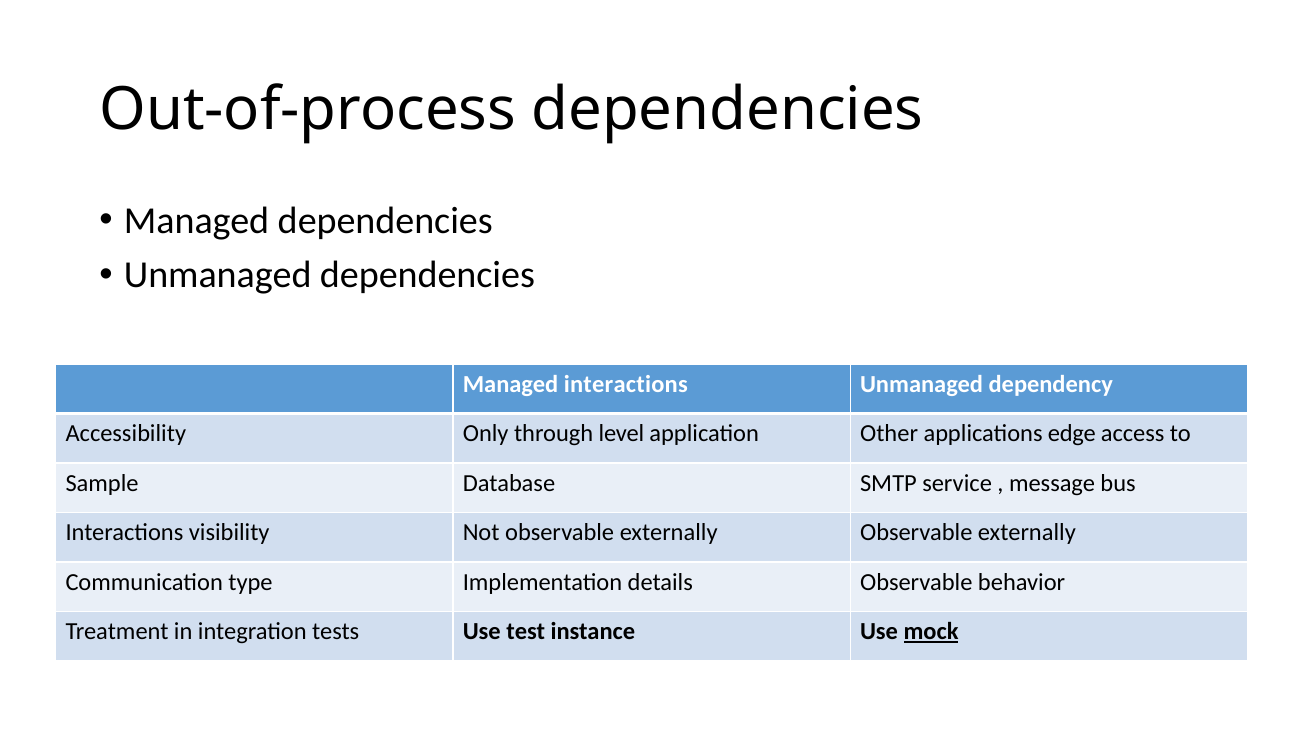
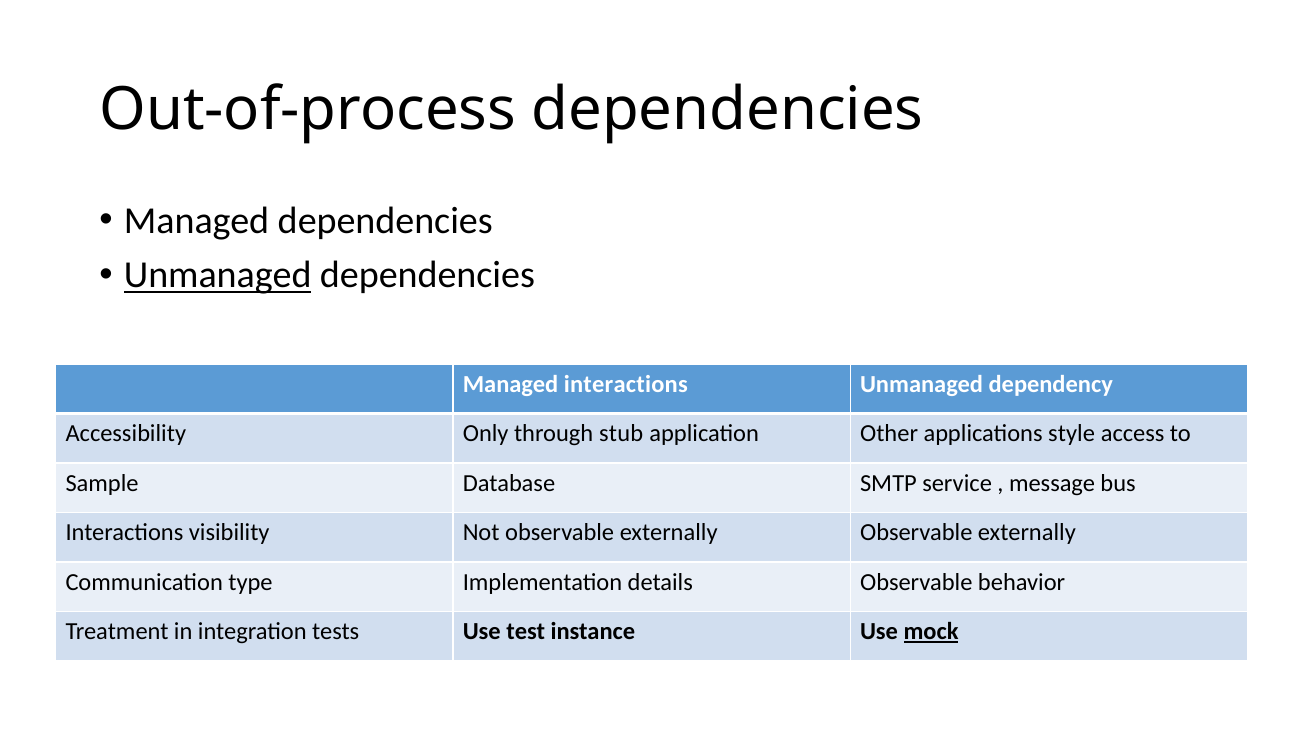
Unmanaged underline: none -> present (218, 275)
level: level -> stub (621, 434)
edge: edge -> style (1072, 434)
